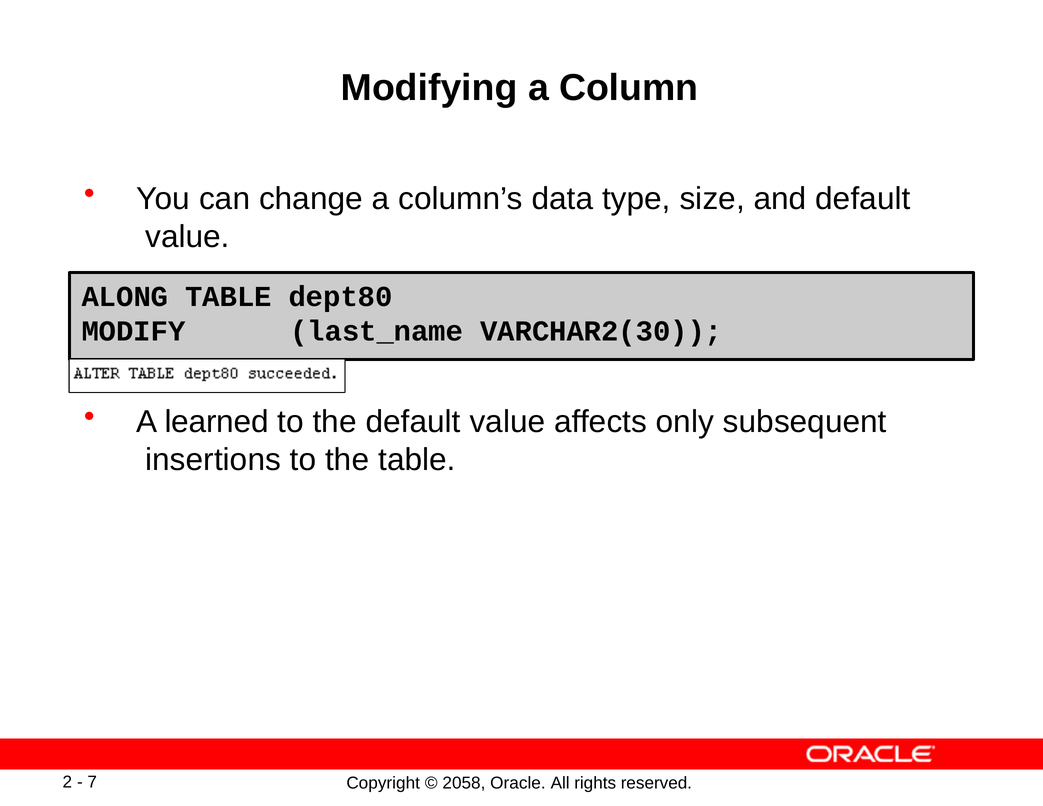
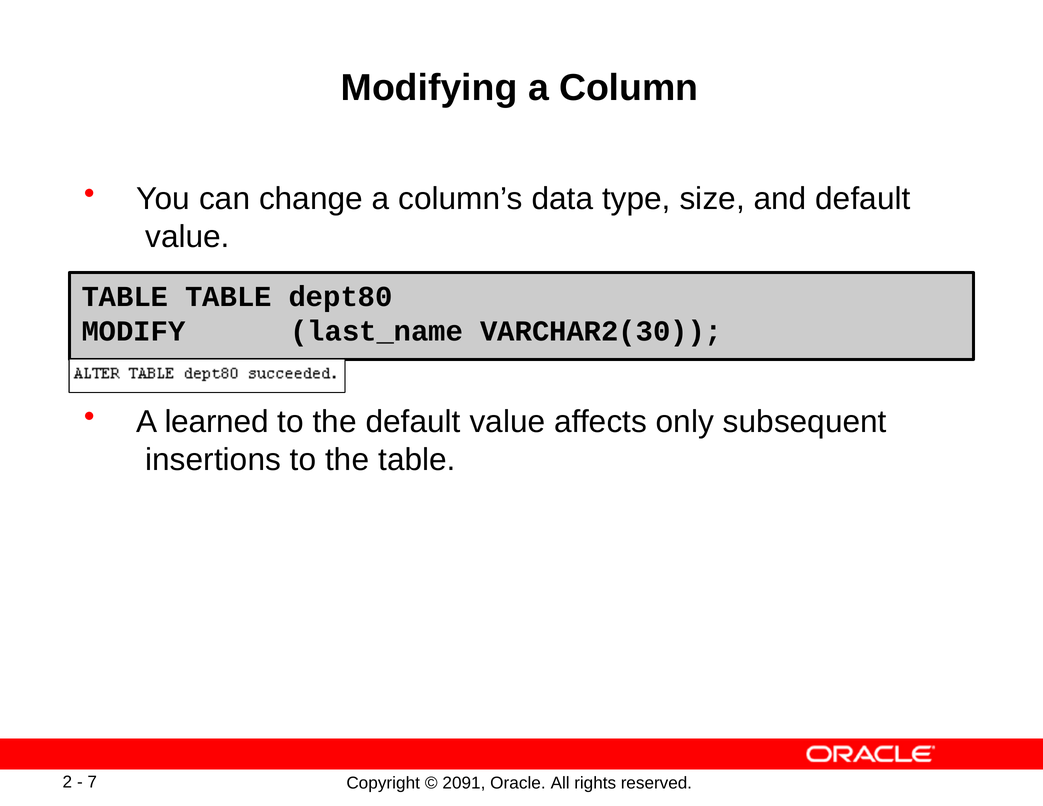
ALONG: ALONG -> TABLE (125, 297)
2058: 2058 -> 2091 (464, 783)
